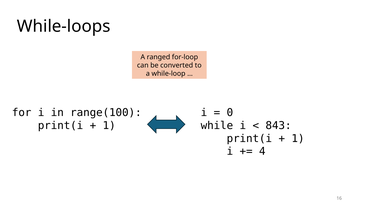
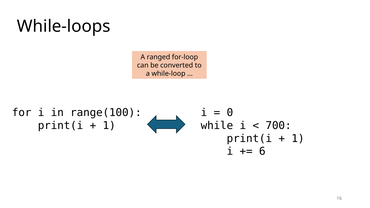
843: 843 -> 700 (279, 126)
4: 4 -> 6 (262, 152)
